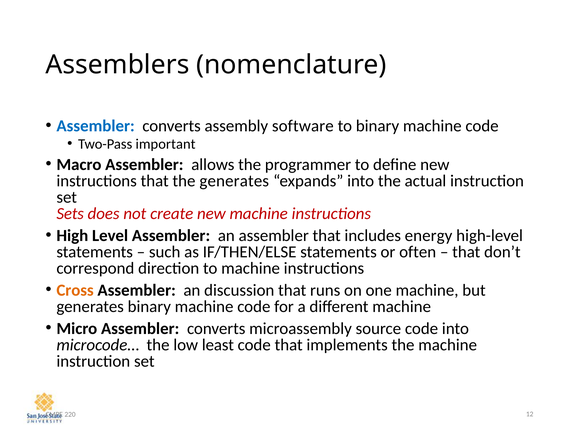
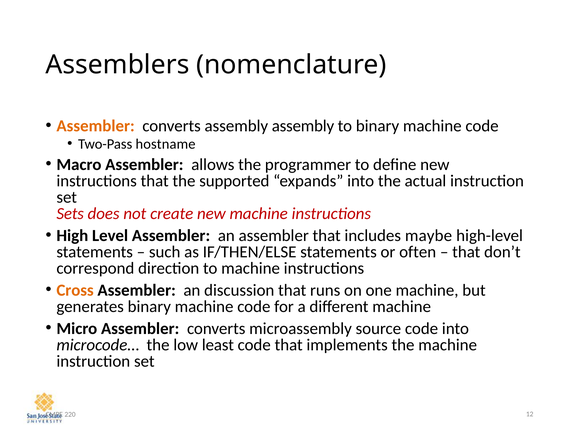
Assembler colour: blue -> orange (96, 126)
assembly software: software -> assembly (303, 126)
important: important -> hostname (166, 144)
the generates: generates -> supported (234, 181)
energy: energy -> maybe (429, 236)
